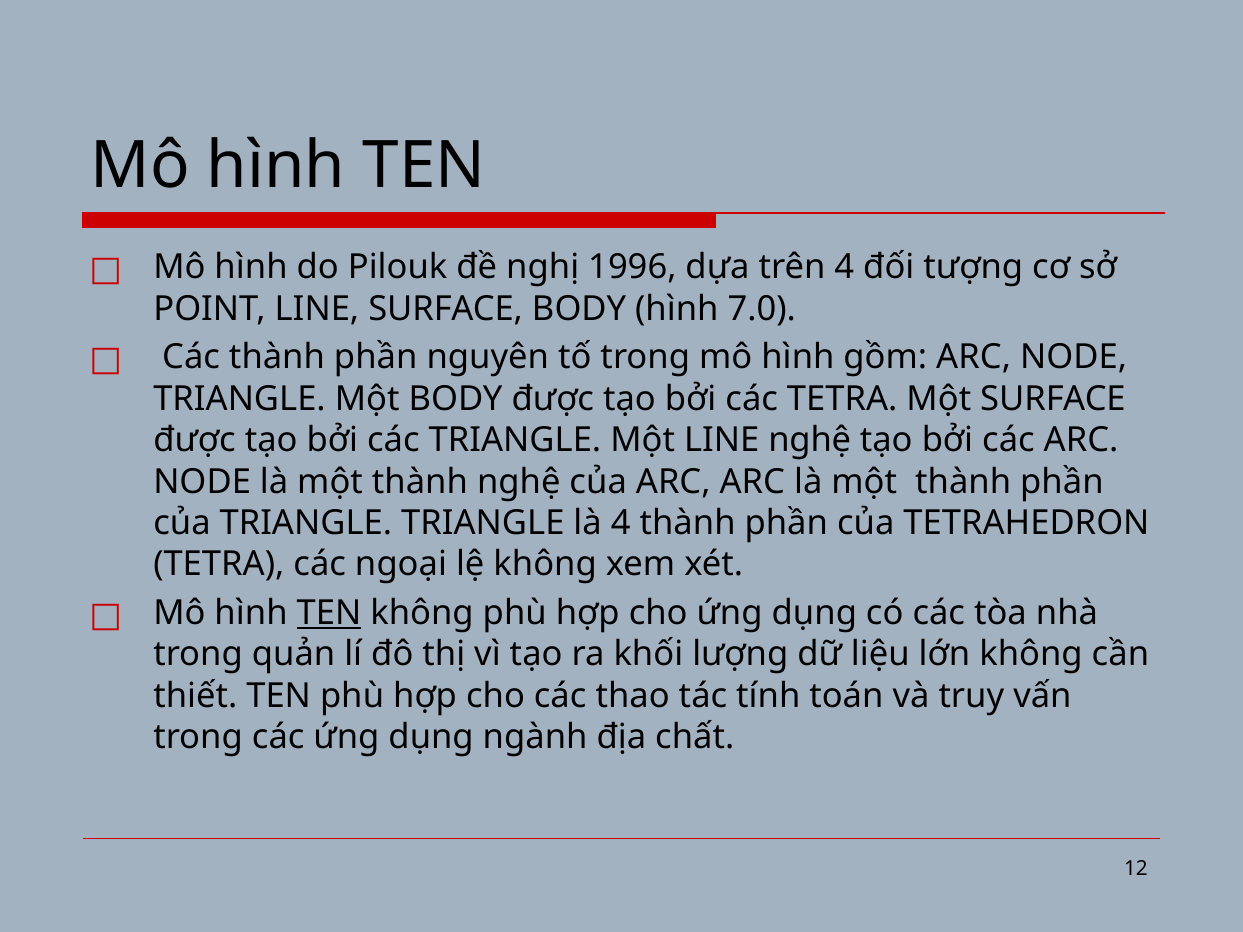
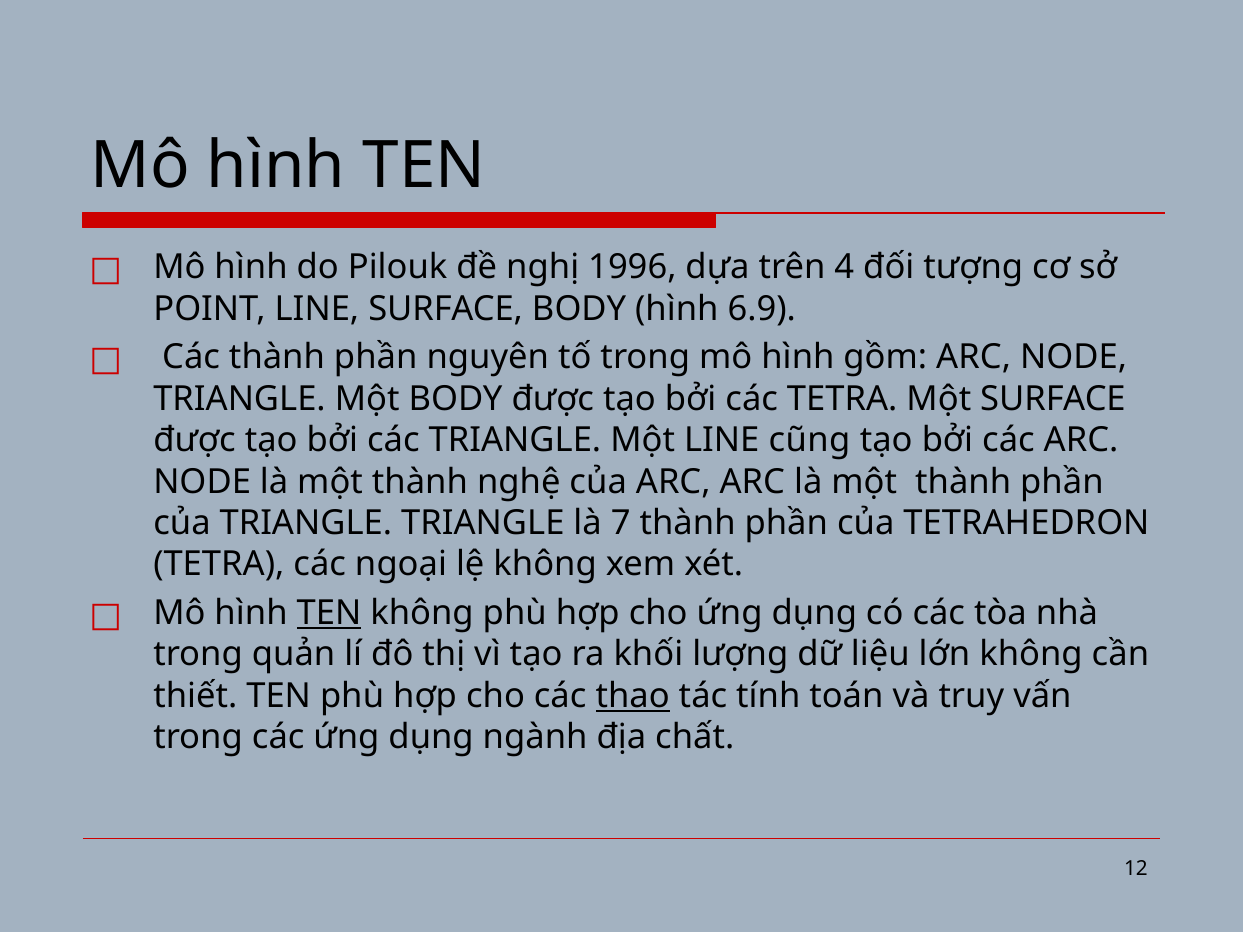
7.0: 7.0 -> 6.9 (762, 309)
LINE nghệ: nghệ -> cũng (809, 440)
là 4: 4 -> 7 (621, 523)
thao underline: none -> present (633, 696)
